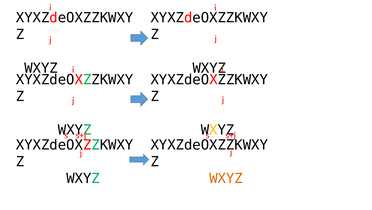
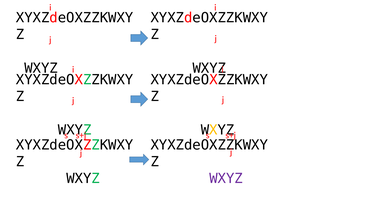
WXYZ colour: orange -> purple (226, 178)
